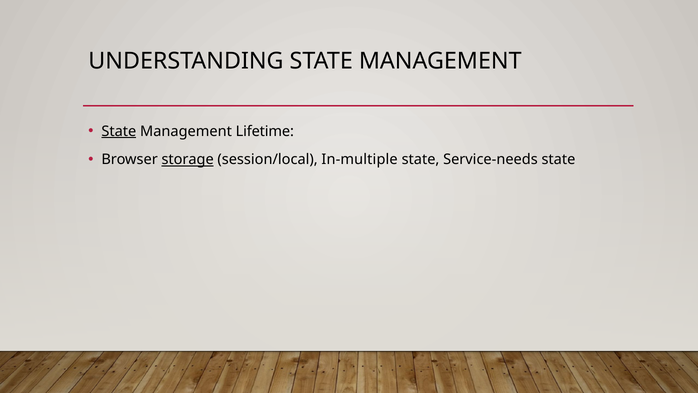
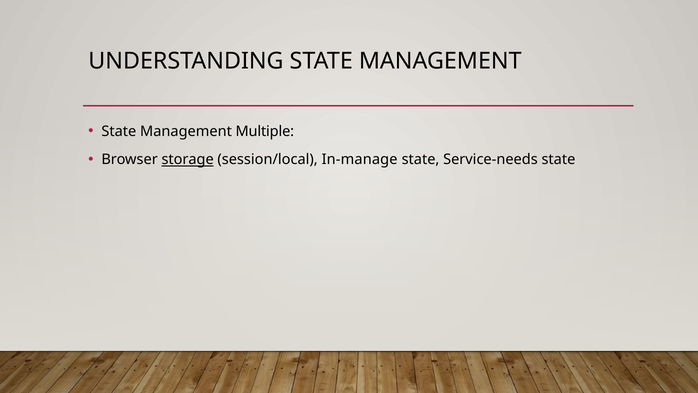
State underline: present -> none (119, 131)
Lifetime: Lifetime -> Multiple (265, 131)
In-multiple: In-multiple -> In-manage (360, 159)
